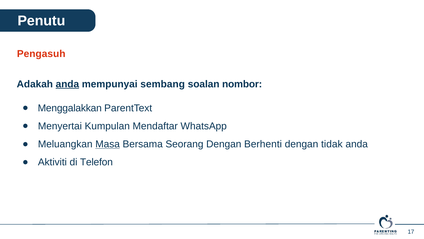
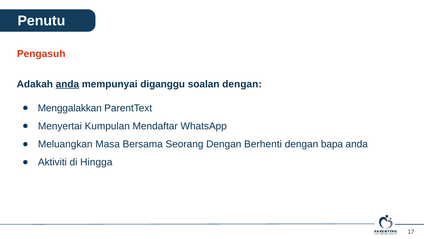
sembang: sembang -> diganggu (163, 84)
soalan nombor: nombor -> dengan (242, 84)
Masa underline: present -> none (108, 144)
tidak: tidak -> bapa (332, 144)
Telefon: Telefon -> Hingga (96, 162)
